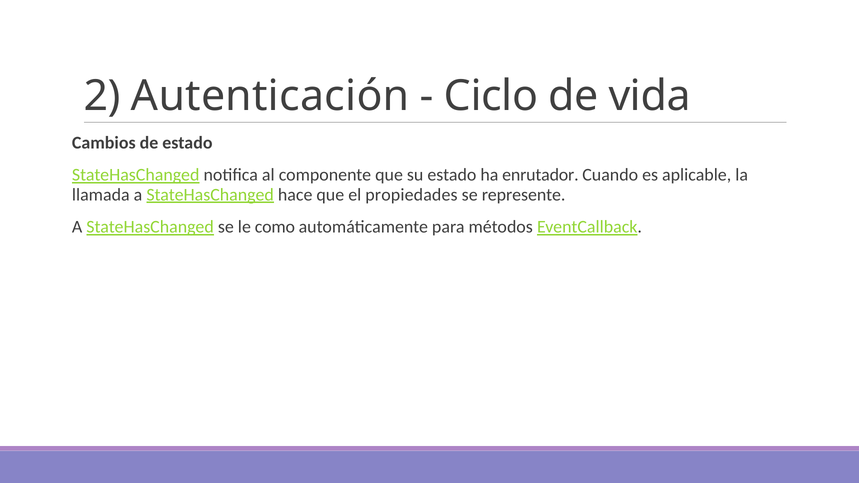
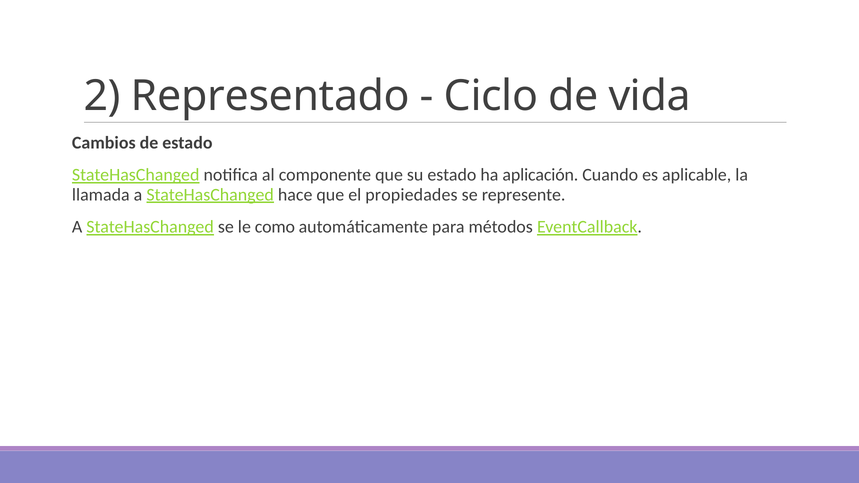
Autenticación: Autenticación -> Representado (270, 96)
enrutador: enrutador -> aplicación (540, 175)
